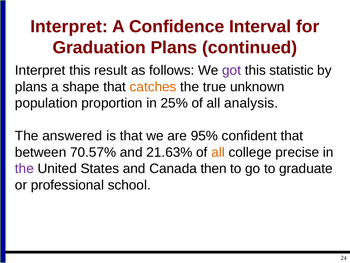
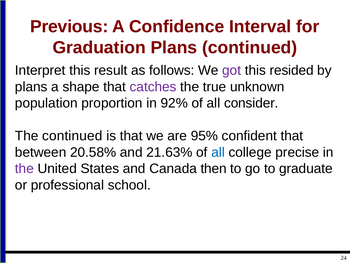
Interpret: Interpret -> Previous (69, 27)
statistic: statistic -> resided (292, 70)
catches colour: orange -> purple (153, 87)
25%: 25% -> 92% (174, 103)
analysis: analysis -> consider (251, 103)
The answered: answered -> continued (72, 136)
70.57%: 70.57% -> 20.58% (93, 152)
all colour: orange -> blue (218, 152)
